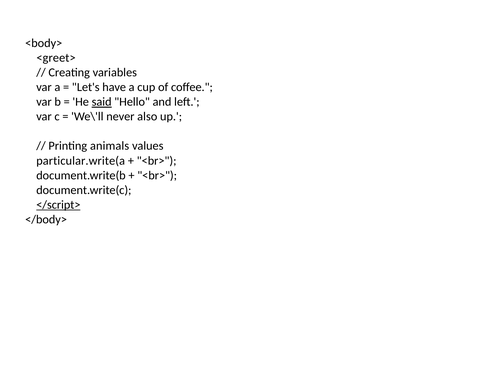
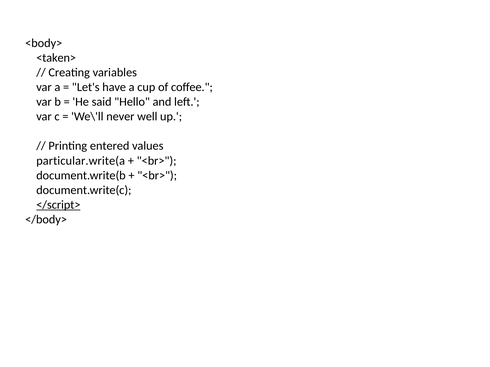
<greet>: <greet> -> <taken> (56, 58)
said underline: present -> none (102, 102)
also: also -> well (147, 117)
animals: animals -> entered (110, 146)
